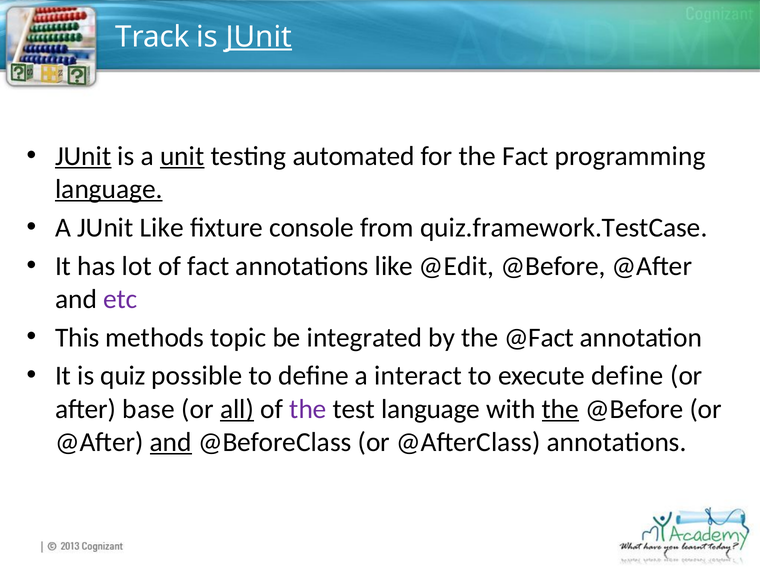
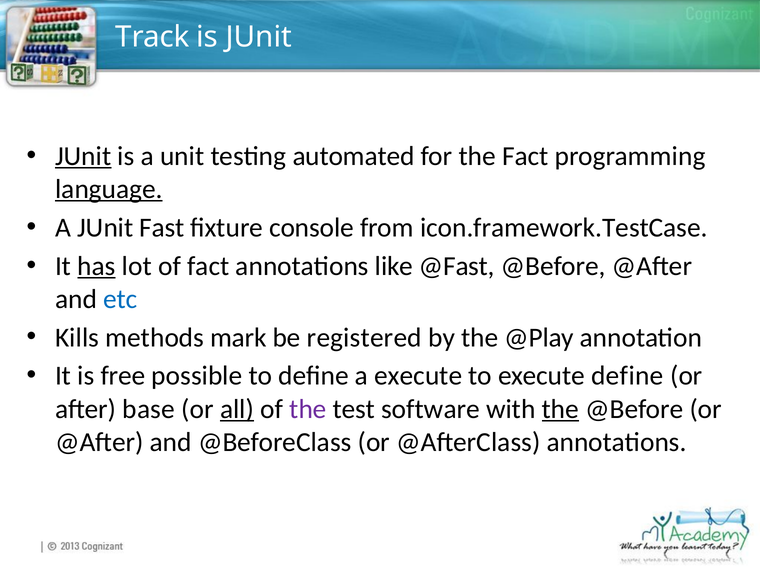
JUnit underline: present -> none (259, 37)
unit underline: present -> none (182, 156)
JUnit Like: Like -> Fast (162, 228)
quiz.framework.TestCase: quiz.framework.TestCase -> icon.framework.TestCase (564, 228)
has underline: none -> present (97, 266)
@Edit: @Edit -> @Fast (457, 266)
etc colour: purple -> blue (120, 299)
This: This -> Kills (77, 337)
topic: topic -> mark (238, 337)
integrated: integrated -> registered (364, 337)
@Fact: @Fact -> @Play (539, 337)
quiz: quiz -> free (123, 376)
a interact: interact -> execute (418, 376)
test language: language -> software (431, 409)
and underline: present -> none (171, 442)
